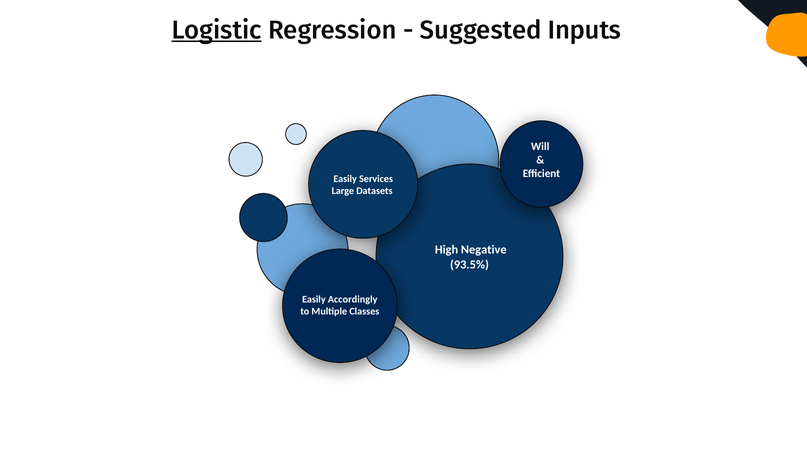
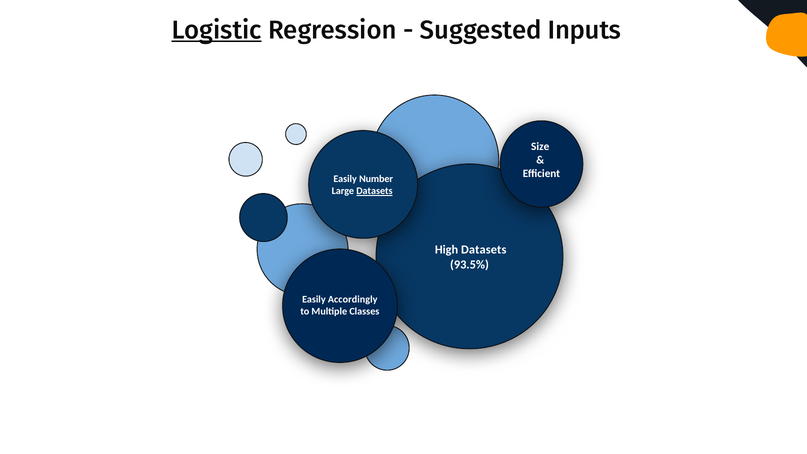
Will: Will -> Size (540, 147)
Services: Services -> Number (376, 179)
Datasets underline: none -> present (374, 191)
Negative: Negative -> Datasets (484, 250)
